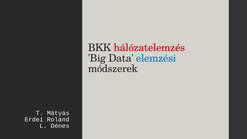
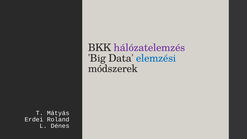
hálózatelemzés colour: red -> purple (149, 48)
